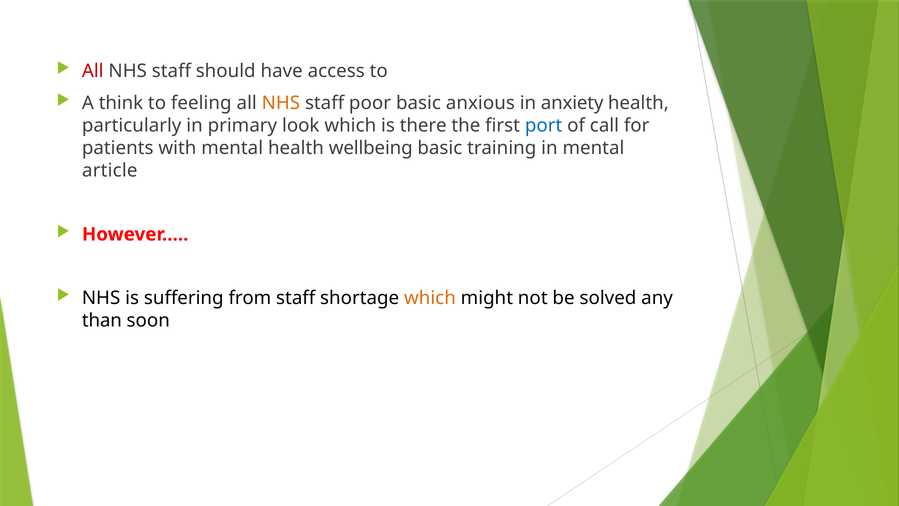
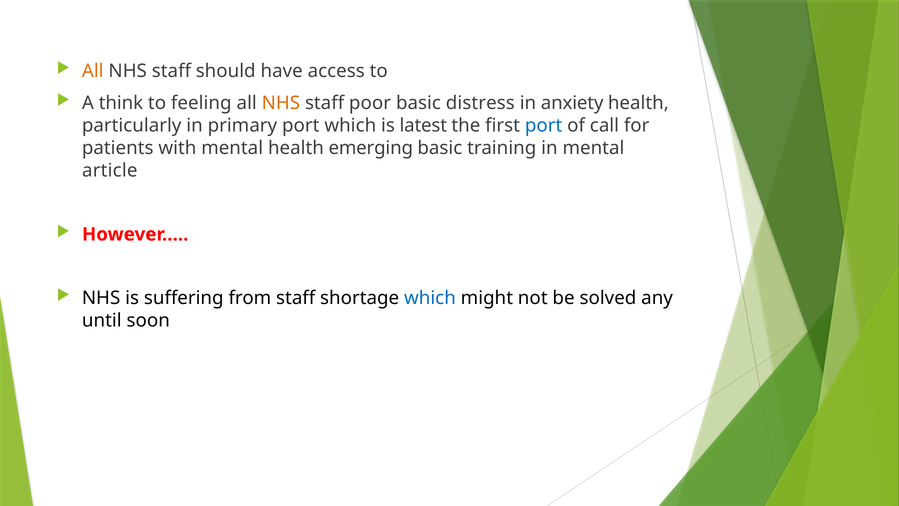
All colour: red -> orange (93, 71)
anxious: anxious -> distress (480, 103)
primary look: look -> port (301, 125)
there: there -> latest (423, 125)
wellbeing: wellbeing -> emerging (371, 148)
which colour: orange -> blue (430, 298)
than: than -> until (102, 321)
